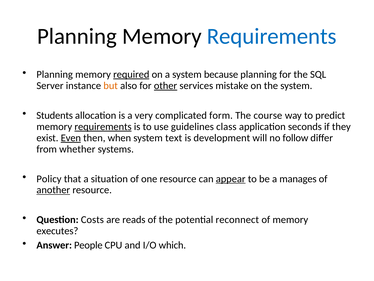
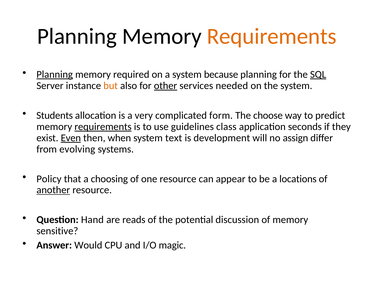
Requirements colour: blue -> orange (272, 36)
Planning underline: none -> present (55, 74)
required underline: present -> none (131, 74)
SQL underline: none -> present (318, 74)
mistake: mistake -> needed (232, 86)
course: course -> choose (268, 115)
follow: follow -> assign (295, 138)
whether: whether -> evolving (77, 149)
situation: situation -> choosing (109, 179)
appear underline: present -> none (231, 179)
manages: manages -> locations (298, 179)
Costs: Costs -> Hand (92, 219)
reconnect: reconnect -> discussion (237, 219)
executes: executes -> sensitive (57, 231)
People: People -> Would (88, 245)
which: which -> magic (172, 245)
